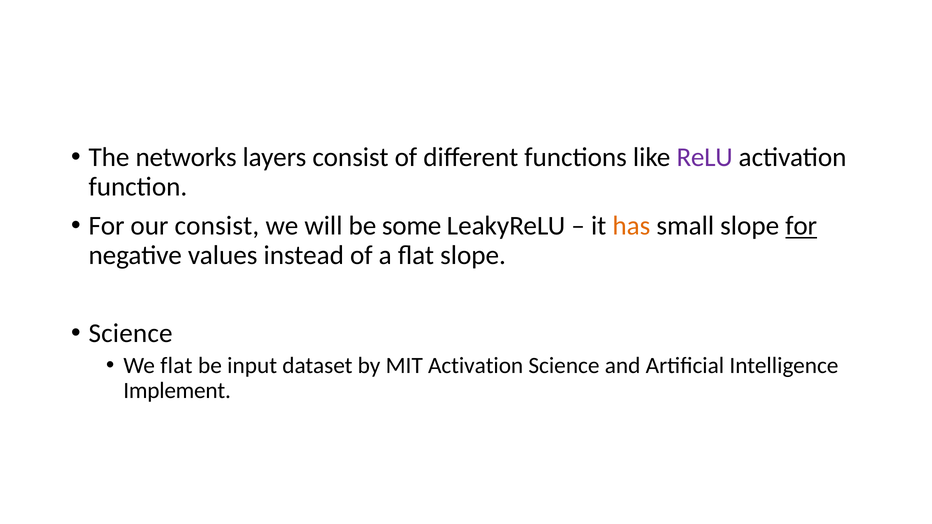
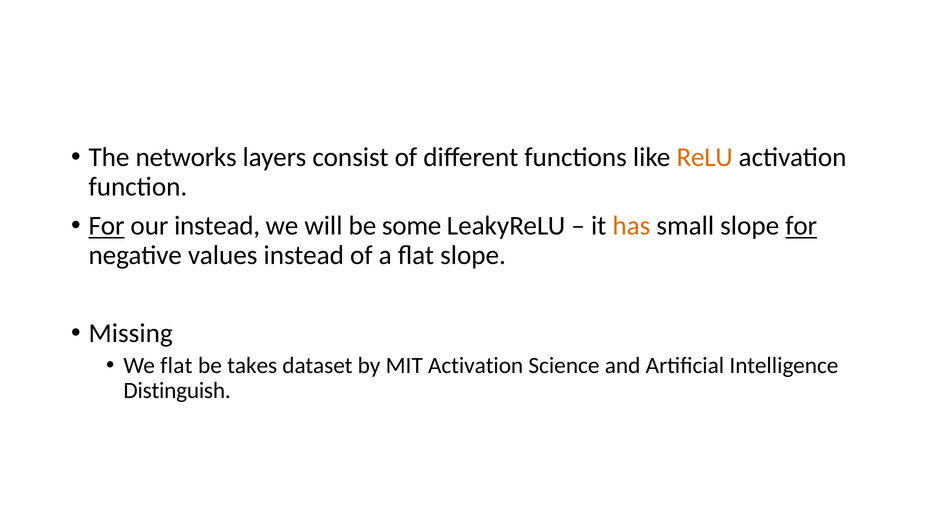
ReLU colour: purple -> orange (705, 158)
For underline: none -> present (107, 226)
our consist: consist -> instead (217, 226)
Science: Science -> Missing (131, 334)
input: input -> takes (252, 366)
Implement: Implement -> Distinguish (177, 391)
